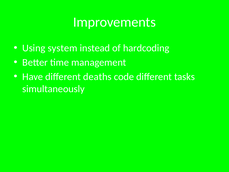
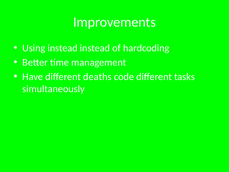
Using system: system -> instead (63, 48)
